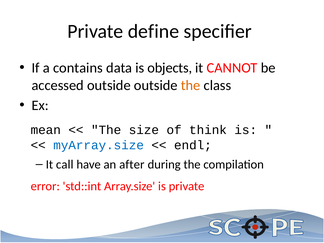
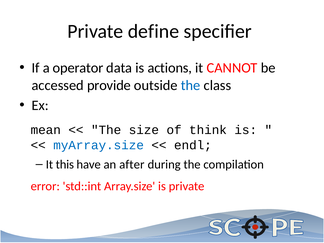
contains: contains -> operator (78, 68)
objects: objects -> actions (170, 68)
accessed outside: outside -> provide (109, 85)
the colour: orange -> blue (191, 85)
call: call -> this (65, 164)
